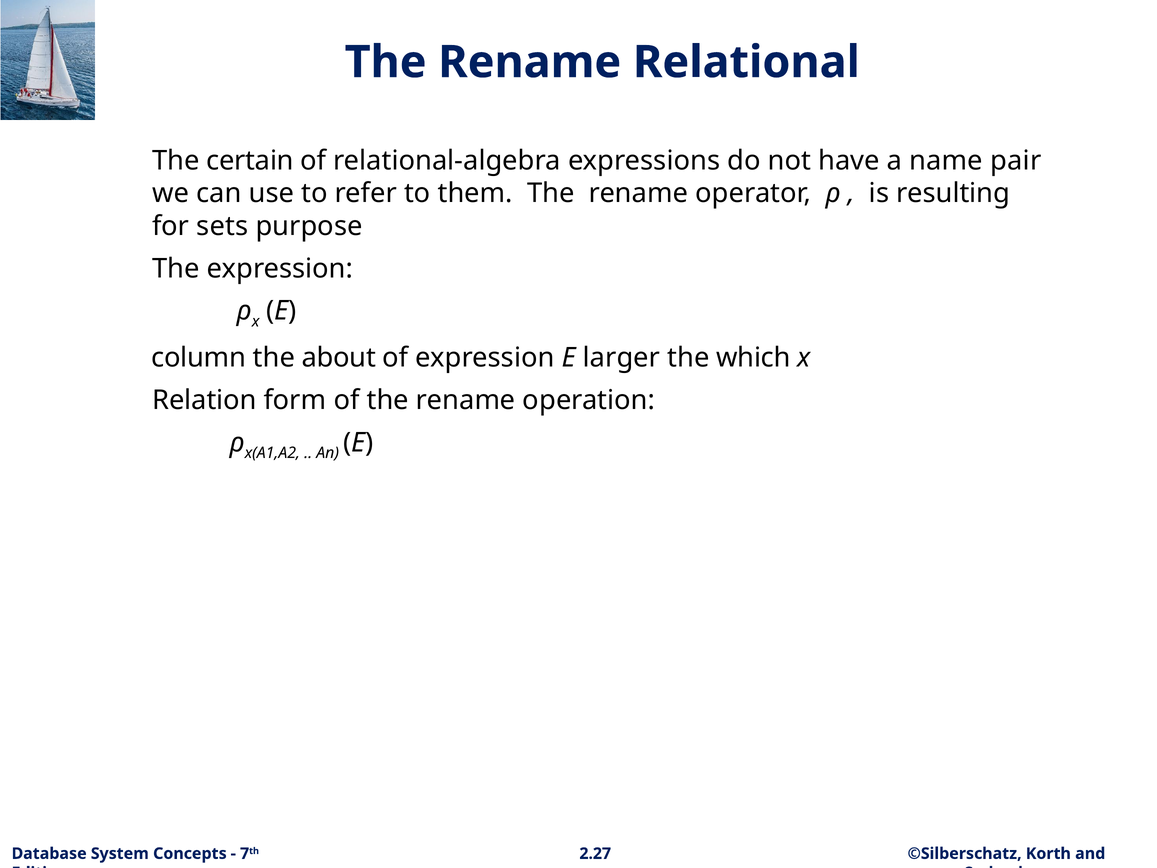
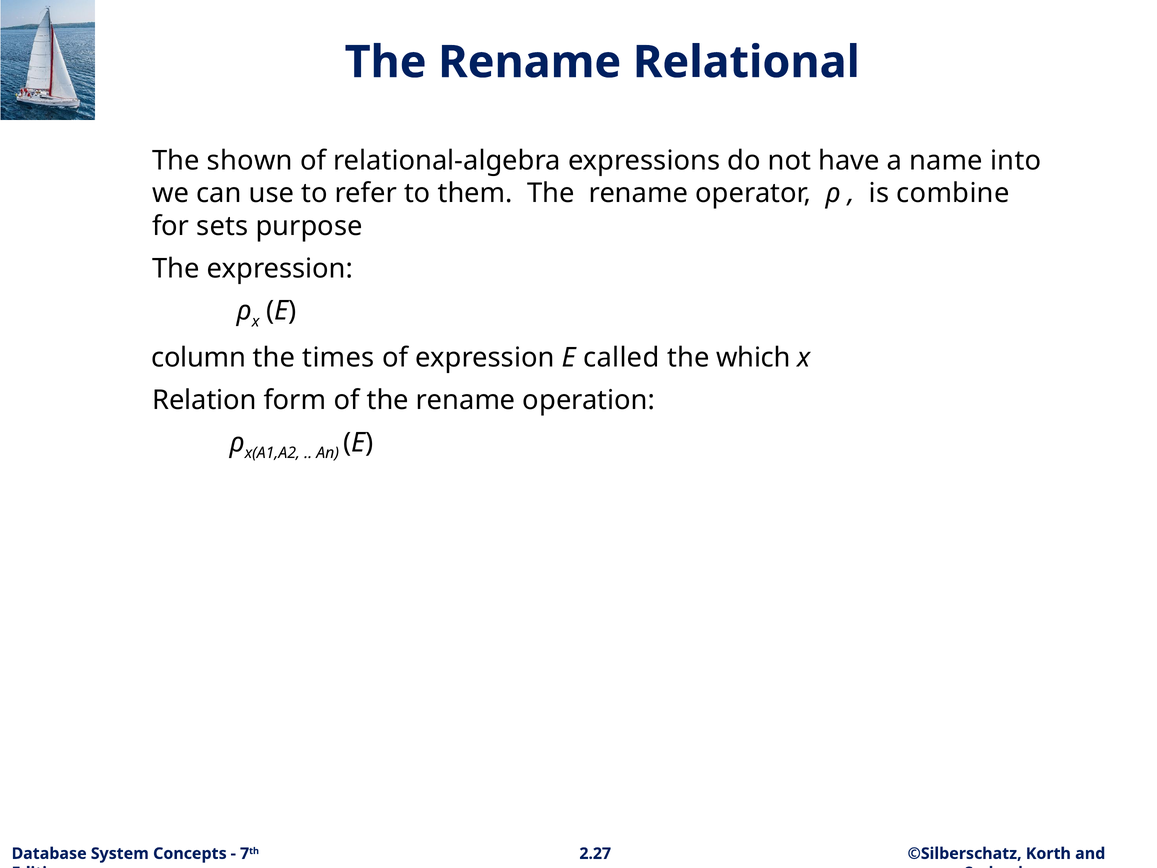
certain: certain -> shown (250, 160)
pair: pair -> into (1016, 160)
resulting: resulting -> combine (953, 193)
about: about -> times (338, 358)
larger: larger -> called (621, 358)
